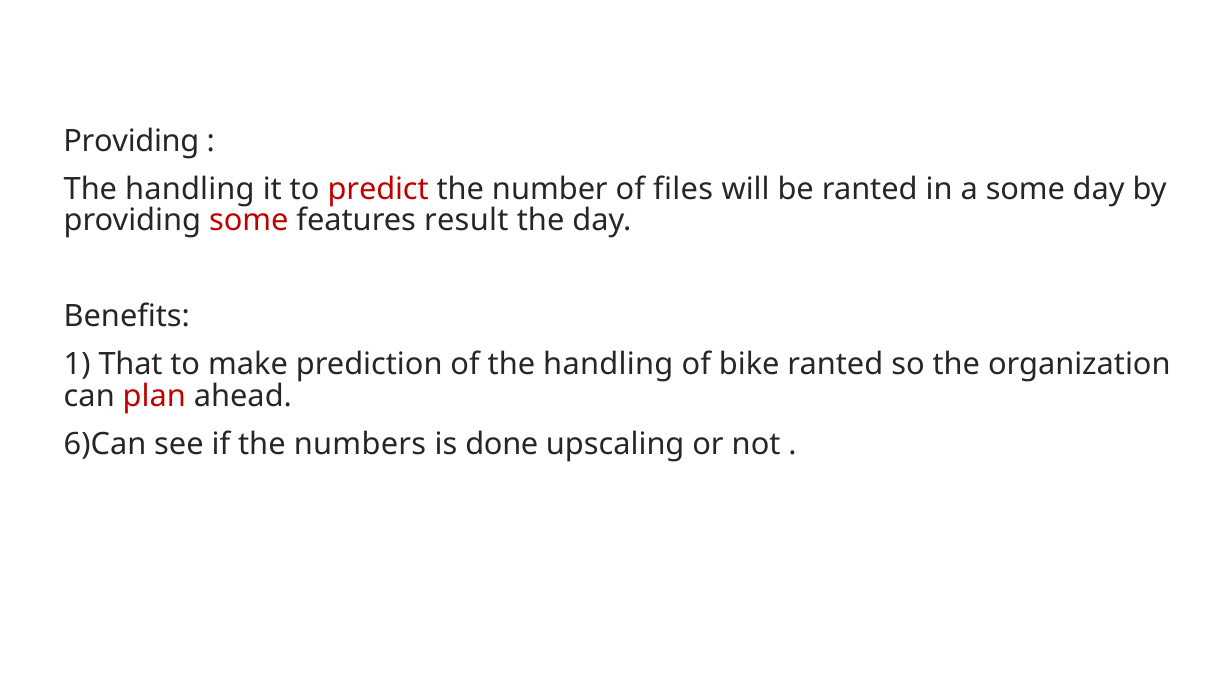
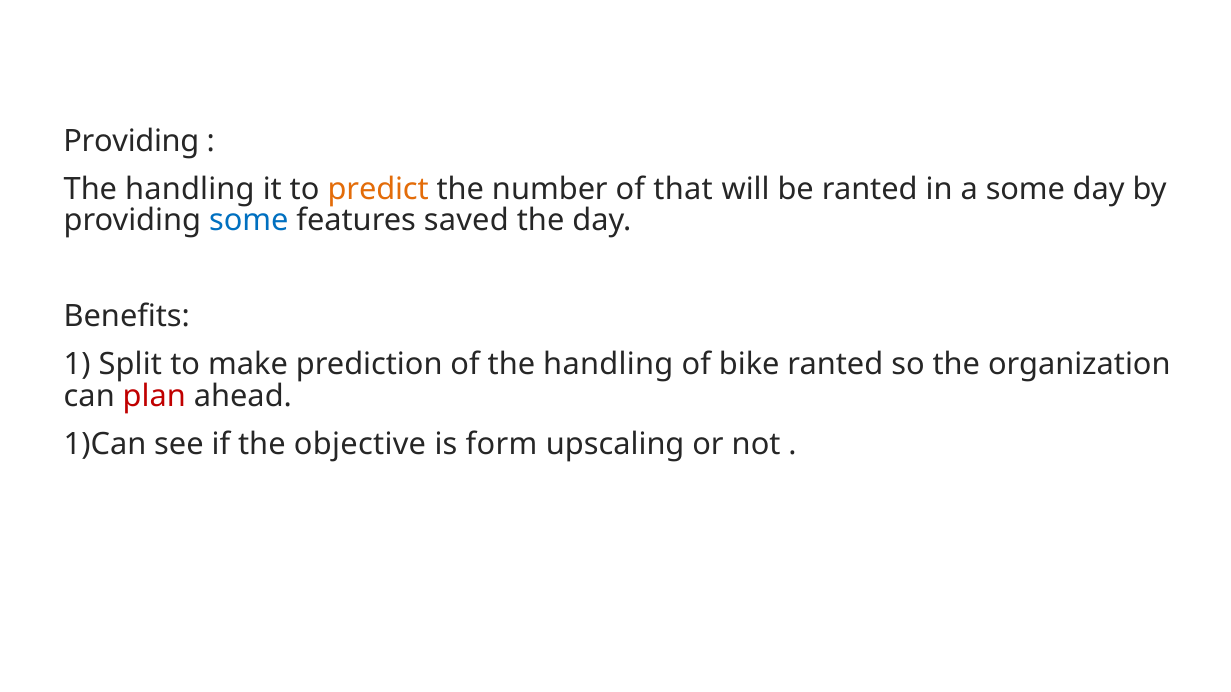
predict colour: red -> orange (378, 189)
files: files -> that (683, 189)
some colour: red -> blue (249, 221)
result: result -> saved (466, 221)
That: That -> Split (130, 365)
6)Can: 6)Can -> 1)Can (105, 445)
numbers: numbers -> objective (360, 445)
done: done -> form (502, 445)
